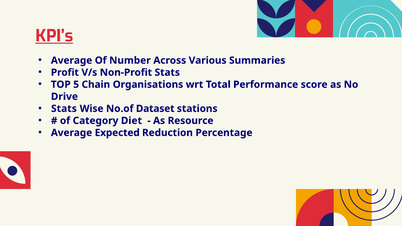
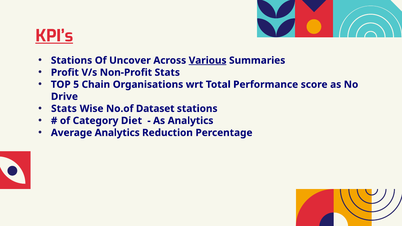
Average: Average -> Stations (72, 60)
Number: Number -> Uncover (130, 60)
Various underline: none -> present (208, 60)
As Resource: Resource -> Analytics (191, 121)
Average Expected: Expected -> Analytics (117, 133)
